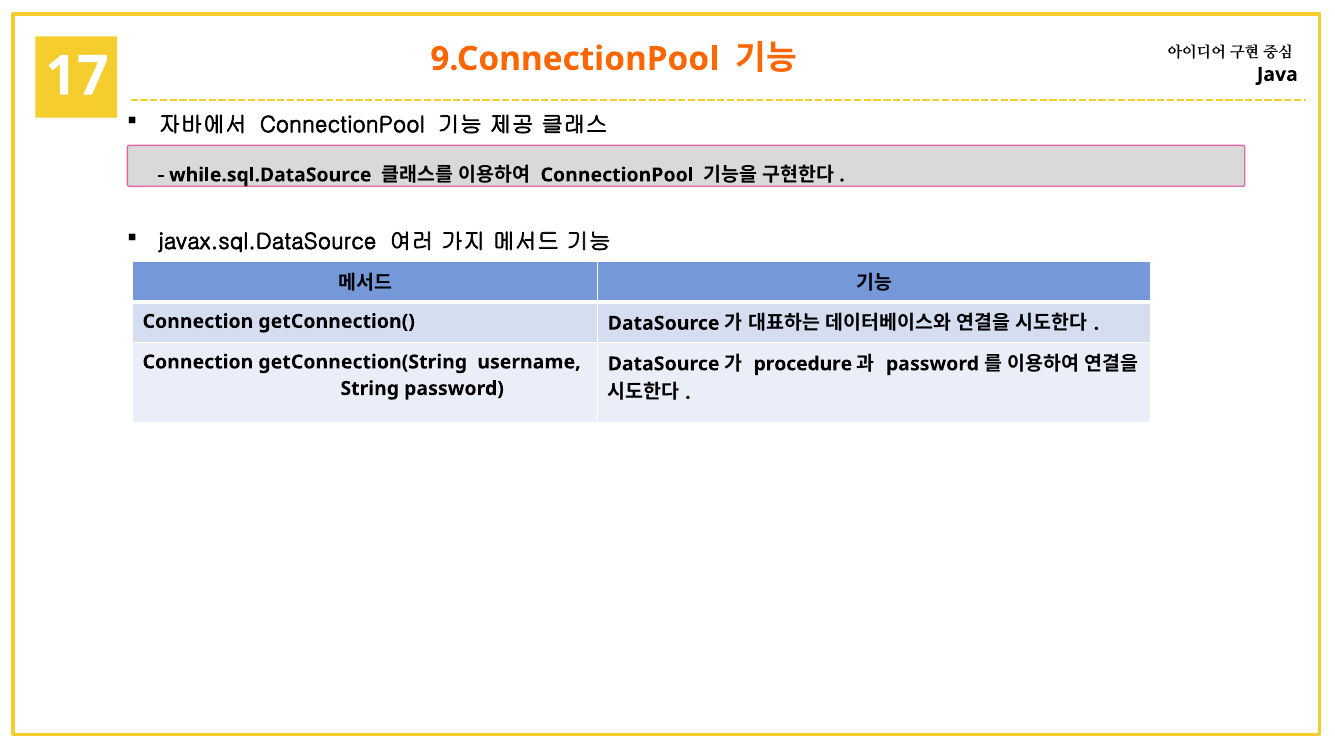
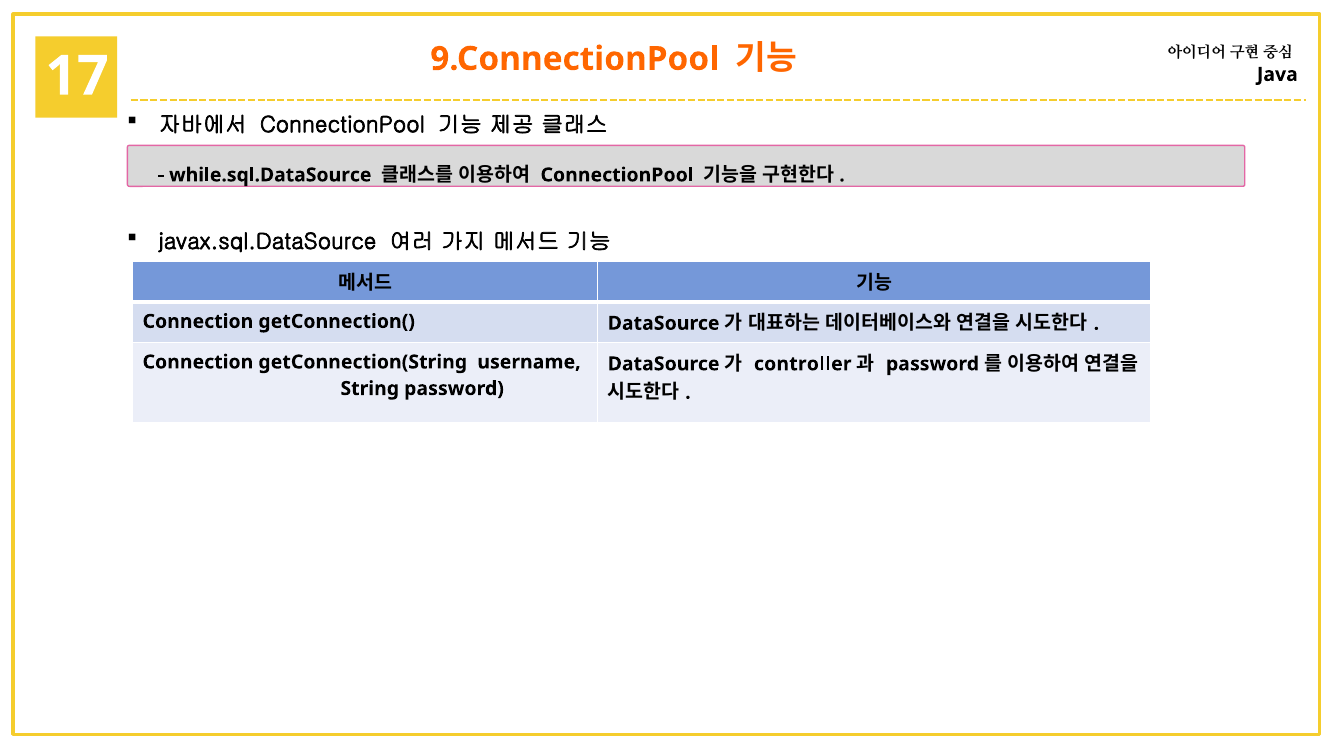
procedure: procedure -> controller (803, 364)
